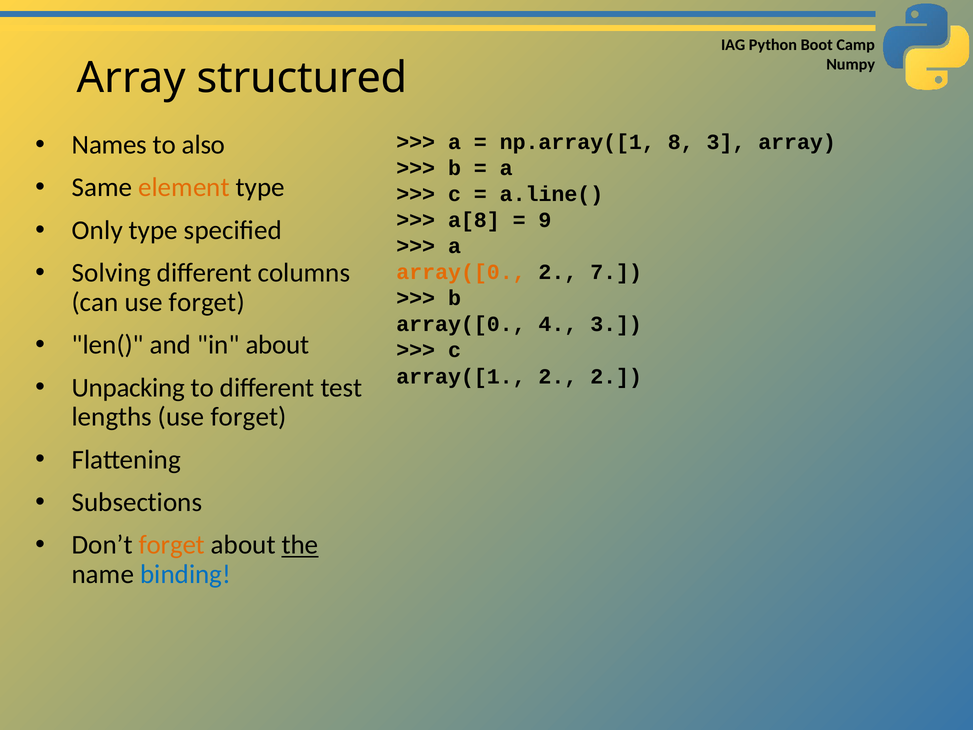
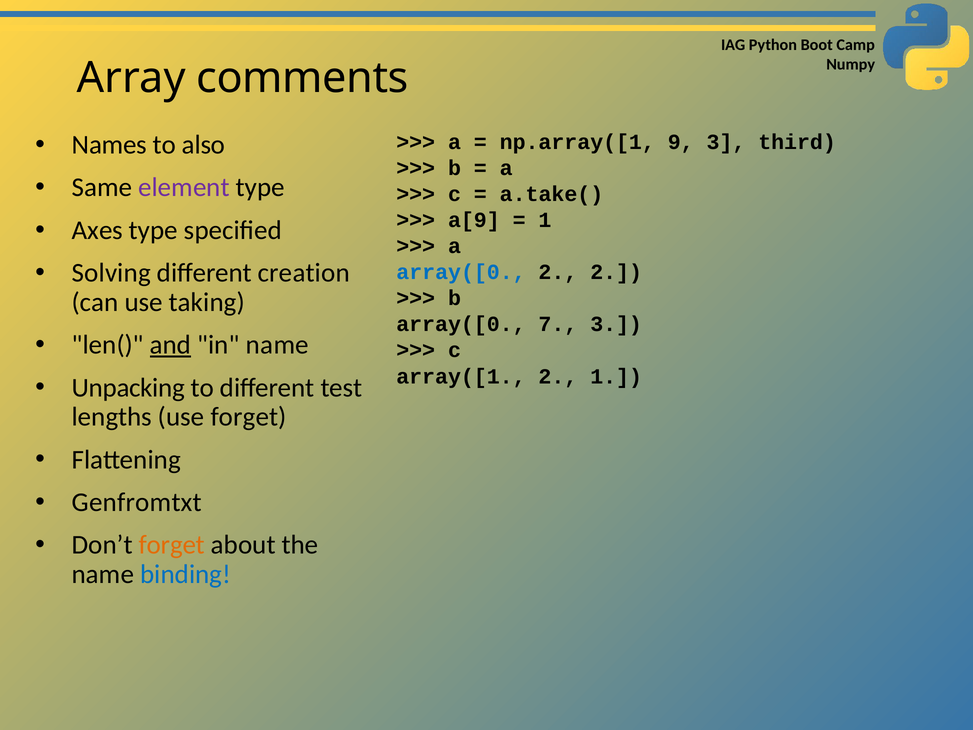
structured: structured -> comments (302, 78)
8: 8 -> 9 (681, 142)
3 array: array -> third (797, 142)
element colour: orange -> purple (184, 187)
a.line(: a.line( -> a.take( (551, 194)
a[8: a[8 -> a[9 (474, 220)
9: 9 -> 1 (545, 220)
Only: Only -> Axes (97, 230)
columns: columns -> creation (304, 273)
array([0 colour: orange -> blue (461, 272)
2 7: 7 -> 2 (616, 272)
can use forget: forget -> taking (207, 302)
4: 4 -> 7 (558, 324)
and underline: none -> present (171, 345)
in about: about -> name (277, 345)
2 2: 2 -> 1 (616, 376)
Subsections: Subsections -> Genfromtxt (137, 502)
the underline: present -> none (300, 545)
